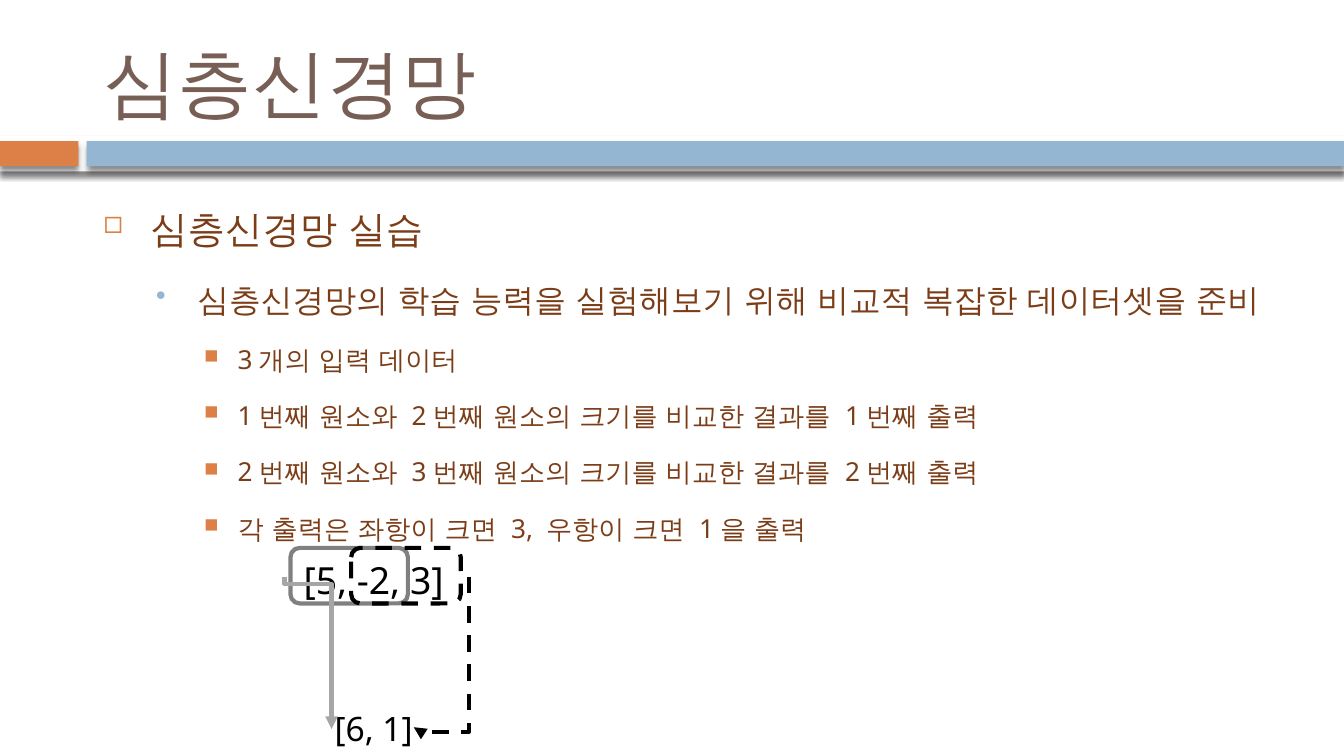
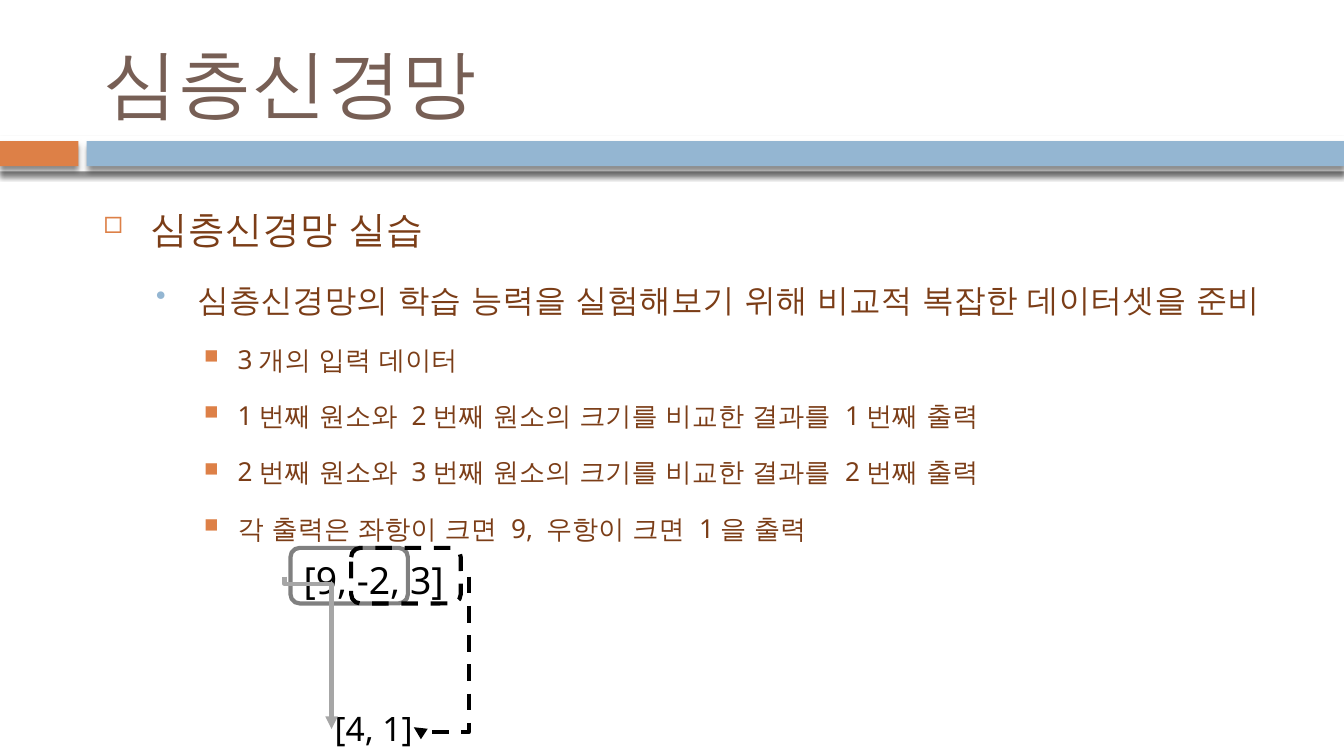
3: 3 -> 9 (522, 530)
5: 5 -> 9 (325, 582)
6: 6 -> 4 (354, 730)
